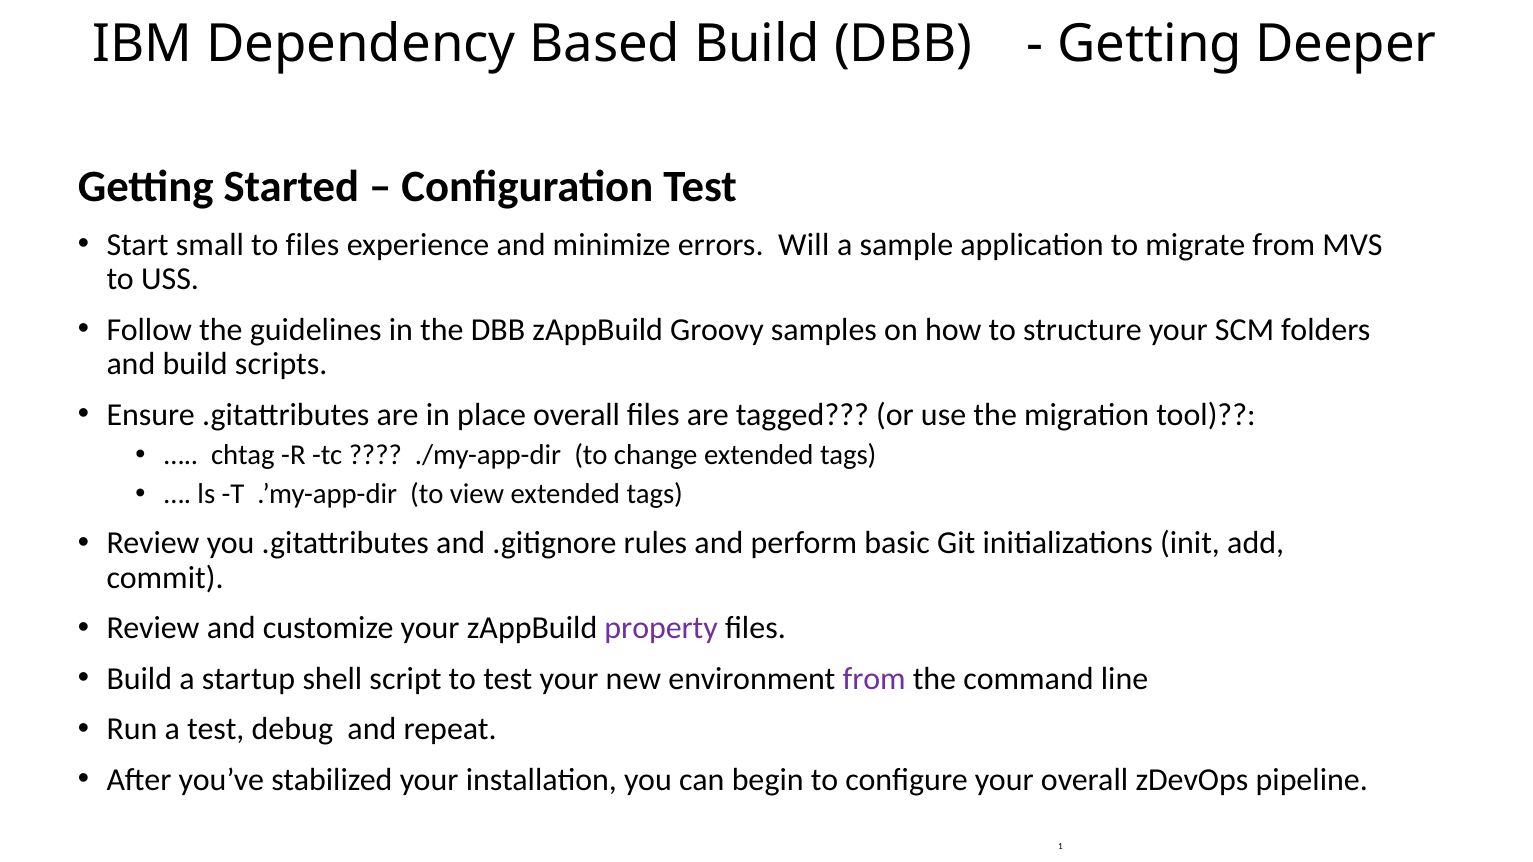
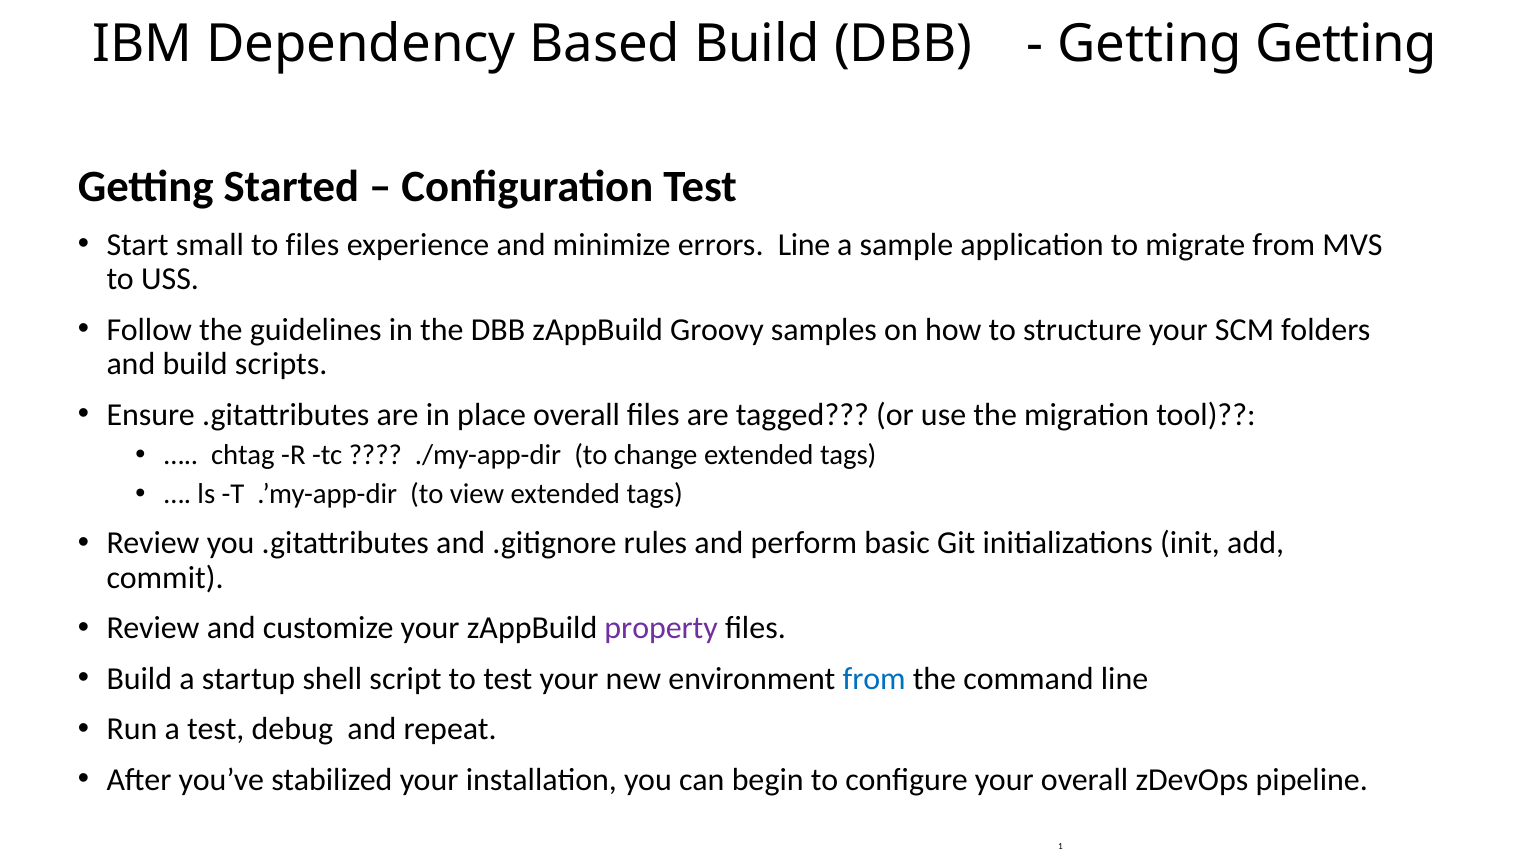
Getting Deeper: Deeper -> Getting (1346, 44)
errors Will: Will -> Line (804, 245)
from colour: purple -> blue (874, 679)
